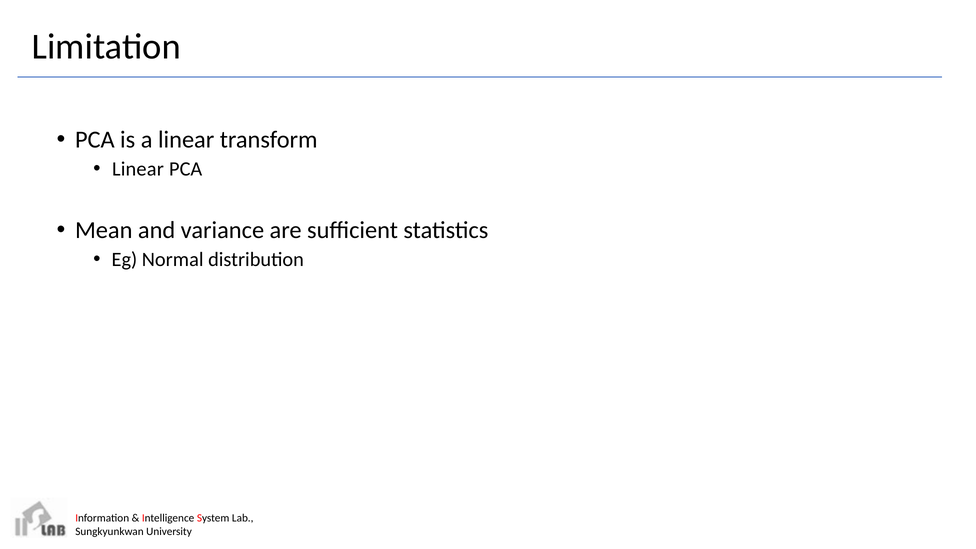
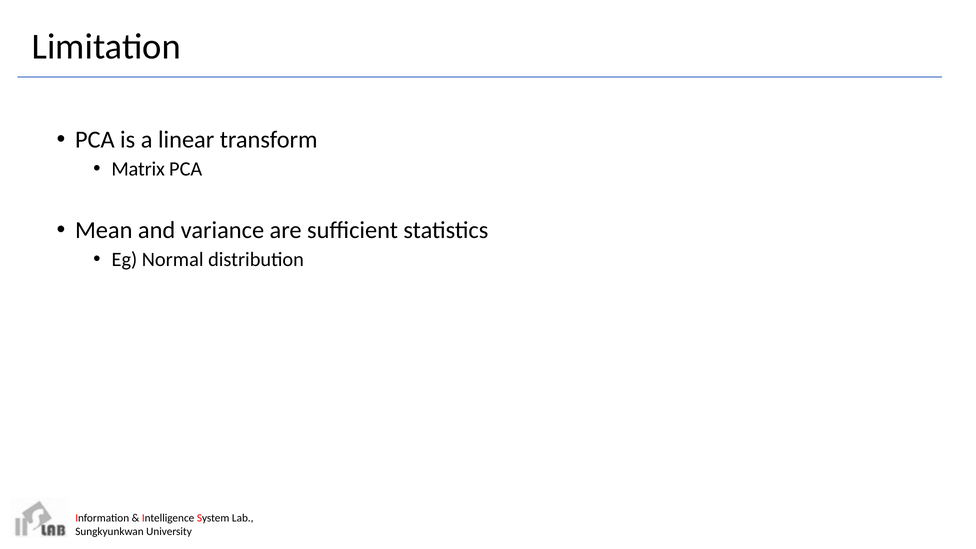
Linear: Linear -> Matrix (138, 169)
